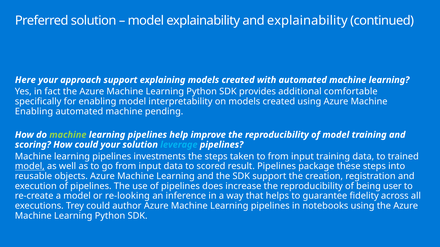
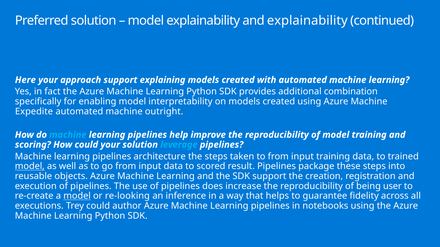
comfortable: comfortable -> combination (351, 92)
Enabling: Enabling -> Expedite (34, 112)
pending: pending -> outright (164, 112)
machine colour: light green -> light blue (68, 135)
investments: investments -> architecture (160, 157)
model underline: none -> present (77, 196)
